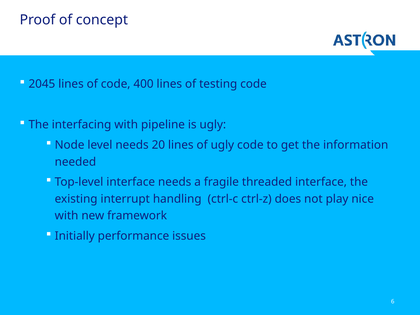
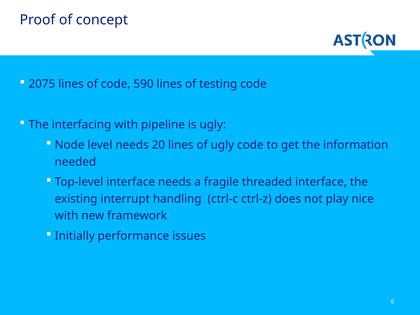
2045: 2045 -> 2075 (42, 84)
400: 400 -> 590 (144, 84)
